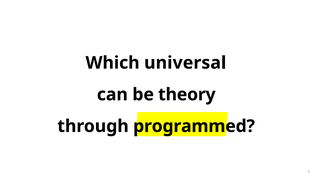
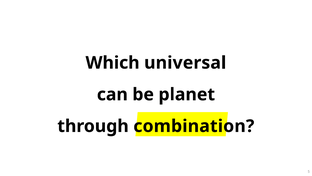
theory: theory -> planet (187, 94)
programmed: programmed -> combination (194, 126)
